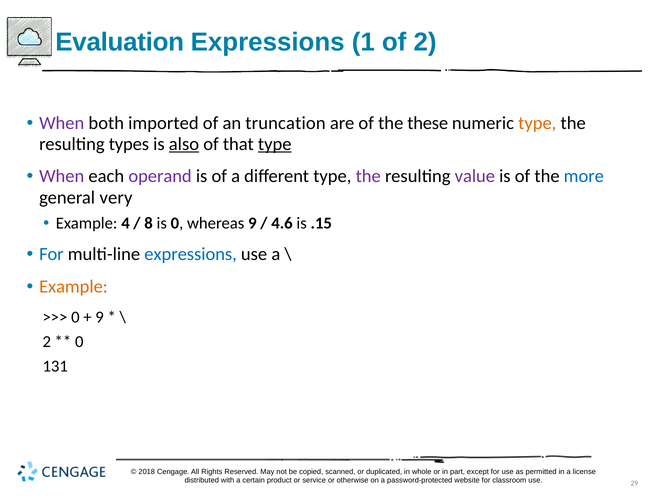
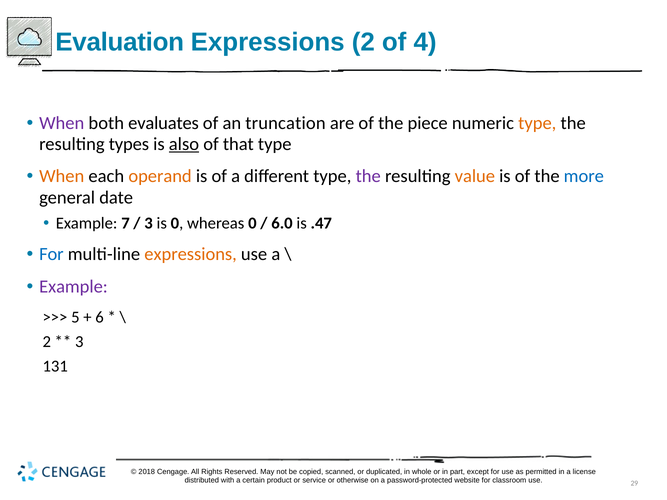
Expressions 1: 1 -> 2 (363, 42)
of 2: 2 -> 4 (425, 42)
imported: imported -> evaluates (164, 123)
these: these -> piece (428, 123)
type underline: present -> none (275, 144)
When colour: purple -> orange (62, 176)
operand colour: purple -> orange (160, 176)
value colour: purple -> orange (475, 176)
very: very -> date (116, 198)
4: 4 -> 7 (125, 223)
8: 8 -> 3 (149, 223)
whereas 9: 9 -> 0 (252, 223)
4.6: 4.6 -> 6.0 (282, 223)
.15: .15 -> .47 (321, 223)
expressions colour: blue -> orange (191, 254)
Example colour: orange -> purple (73, 287)
0: 0 -> 5 (75, 317)
9: 9 -> 6 (100, 317)
0: 0 -> 3 (79, 342)
